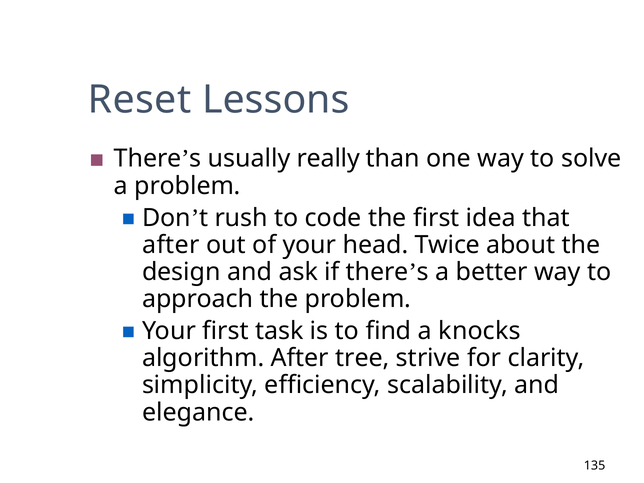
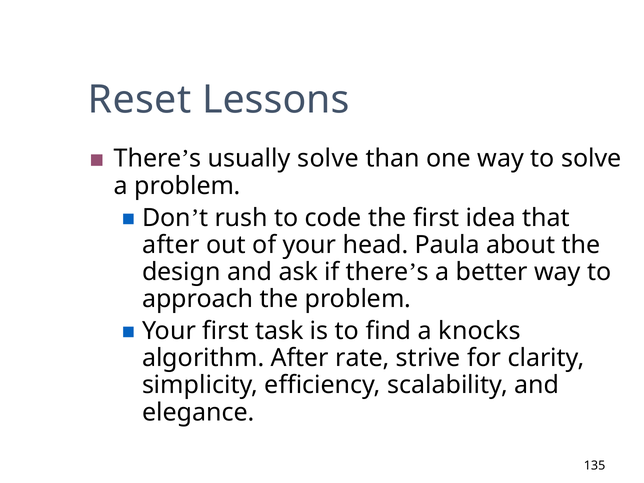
usually really: really -> solve (328, 159)
Twice: Twice -> Paula (447, 245)
tree: tree -> rate (362, 358)
